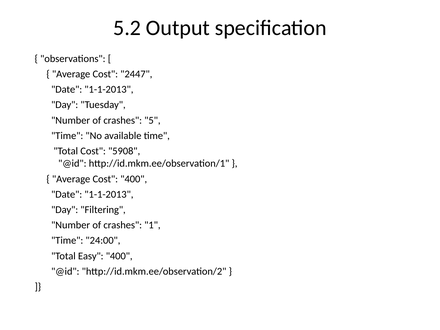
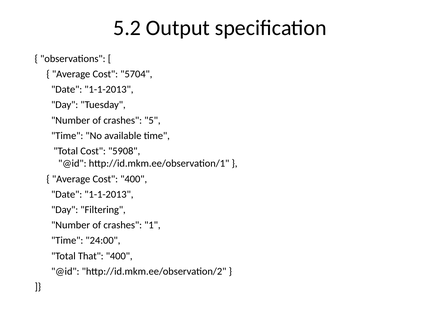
2447: 2447 -> 5704 (136, 74)
Easy: Easy -> That (91, 256)
